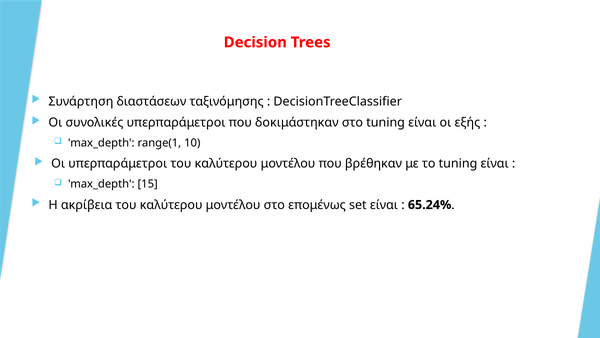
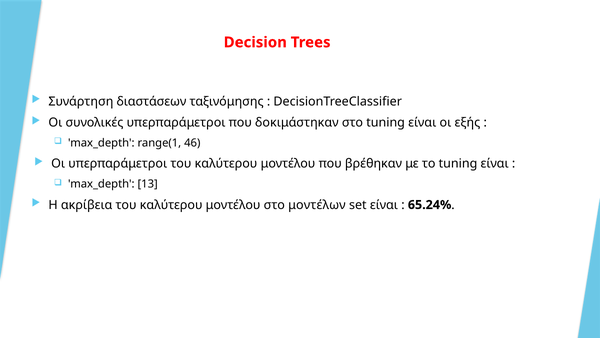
10: 10 -> 46 (192, 143)
15: 15 -> 13 (148, 184)
επομένως: επομένως -> μοντέλων (317, 205)
